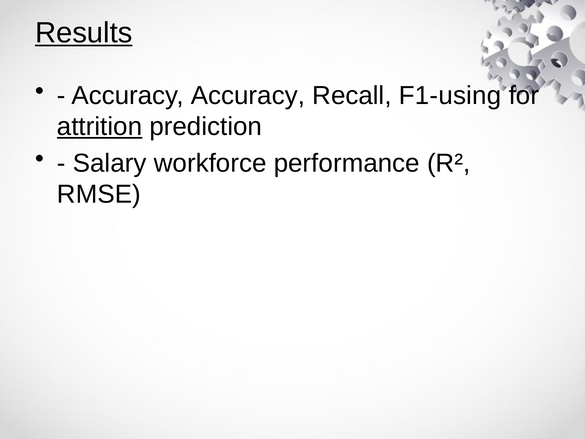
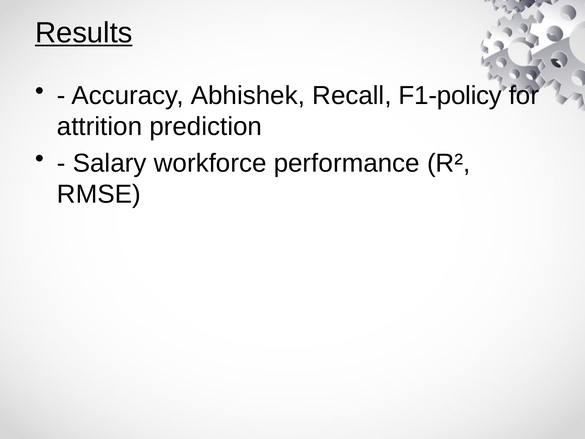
Accuracy Accuracy: Accuracy -> Abhishek (248, 95)
F1-using: F1-using -> F1-policy (450, 95)
attrition underline: present -> none (100, 127)
